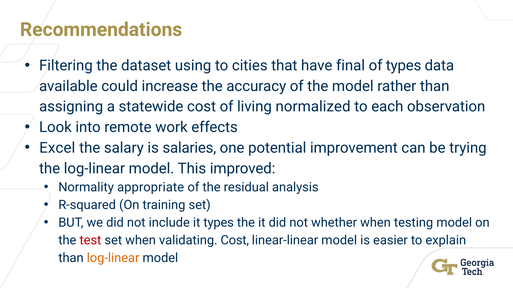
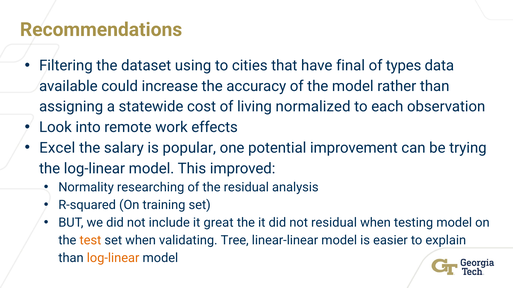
salaries: salaries -> popular (189, 148)
appropriate: appropriate -> researching (151, 188)
it types: types -> great (219, 223)
not whether: whether -> residual (334, 223)
test colour: red -> orange (90, 241)
validating Cost: Cost -> Tree (235, 241)
